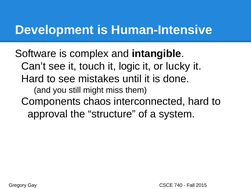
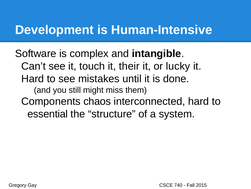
logic: logic -> their (129, 66)
approval: approval -> essential (48, 114)
